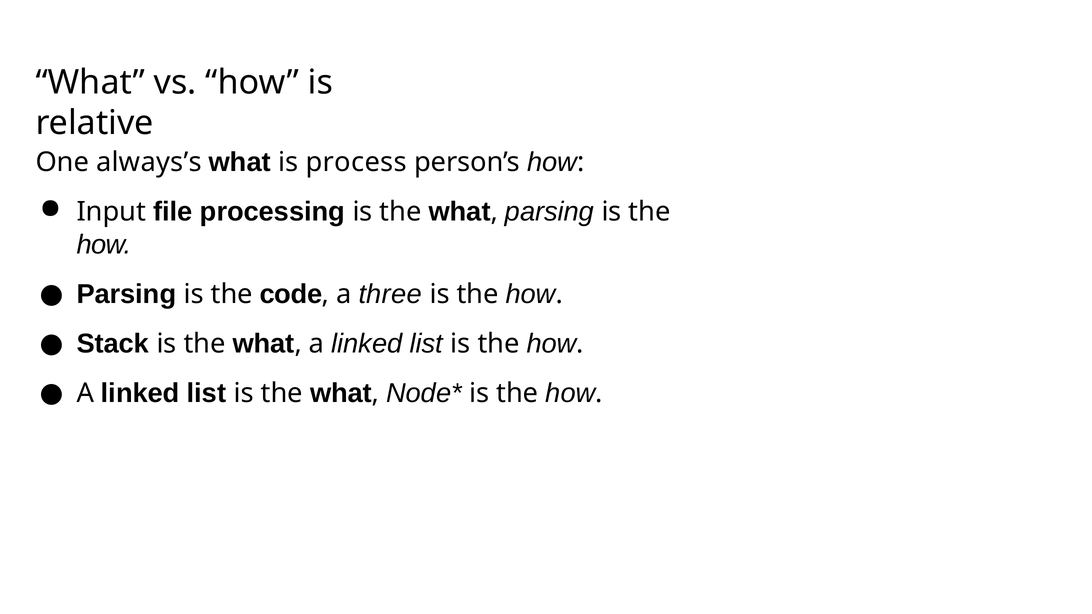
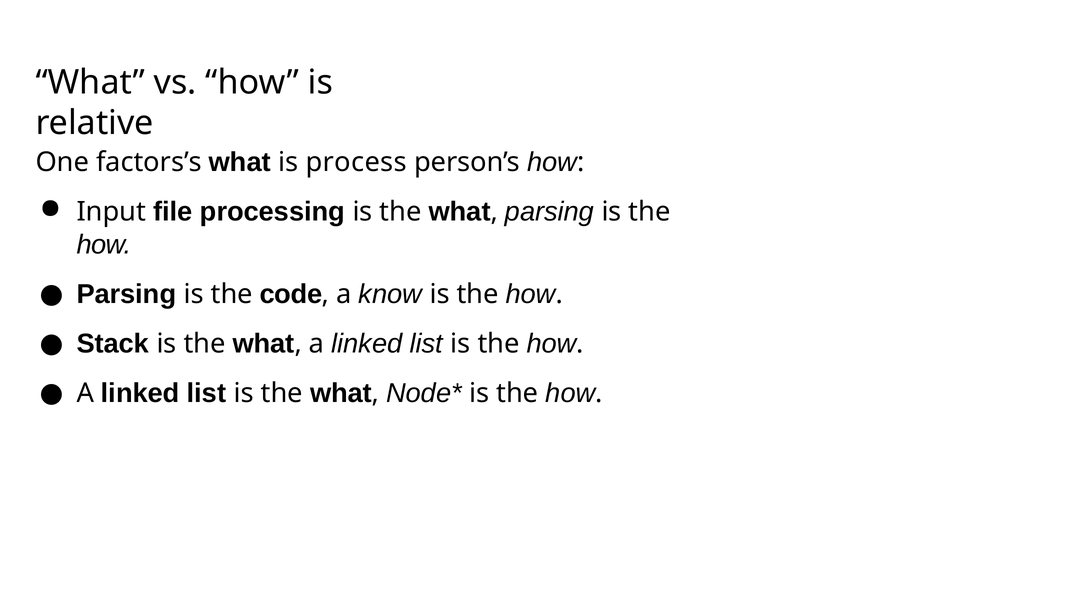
always’s: always’s -> factors’s (149, 162)
three: three -> know (390, 294)
